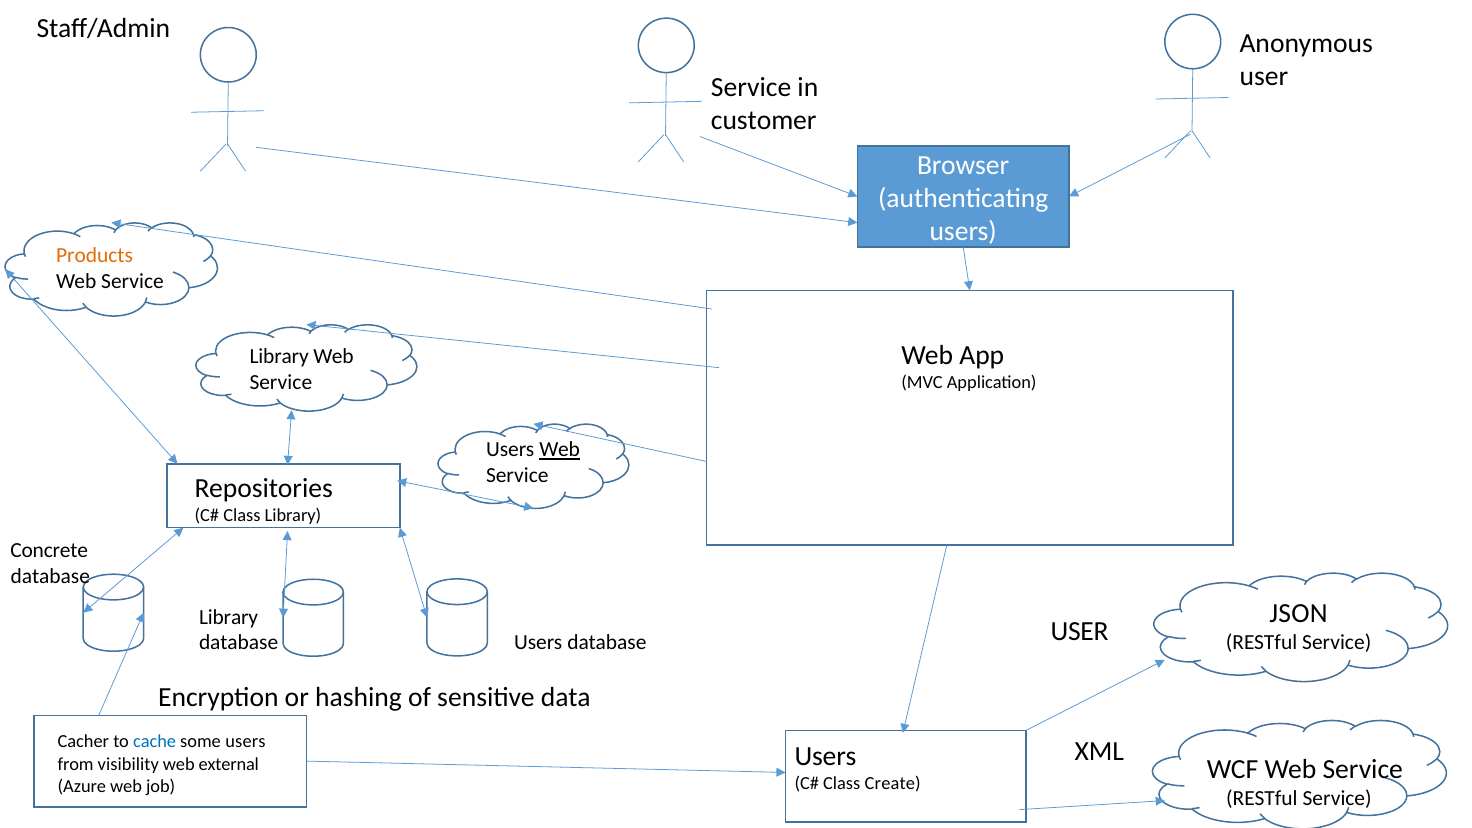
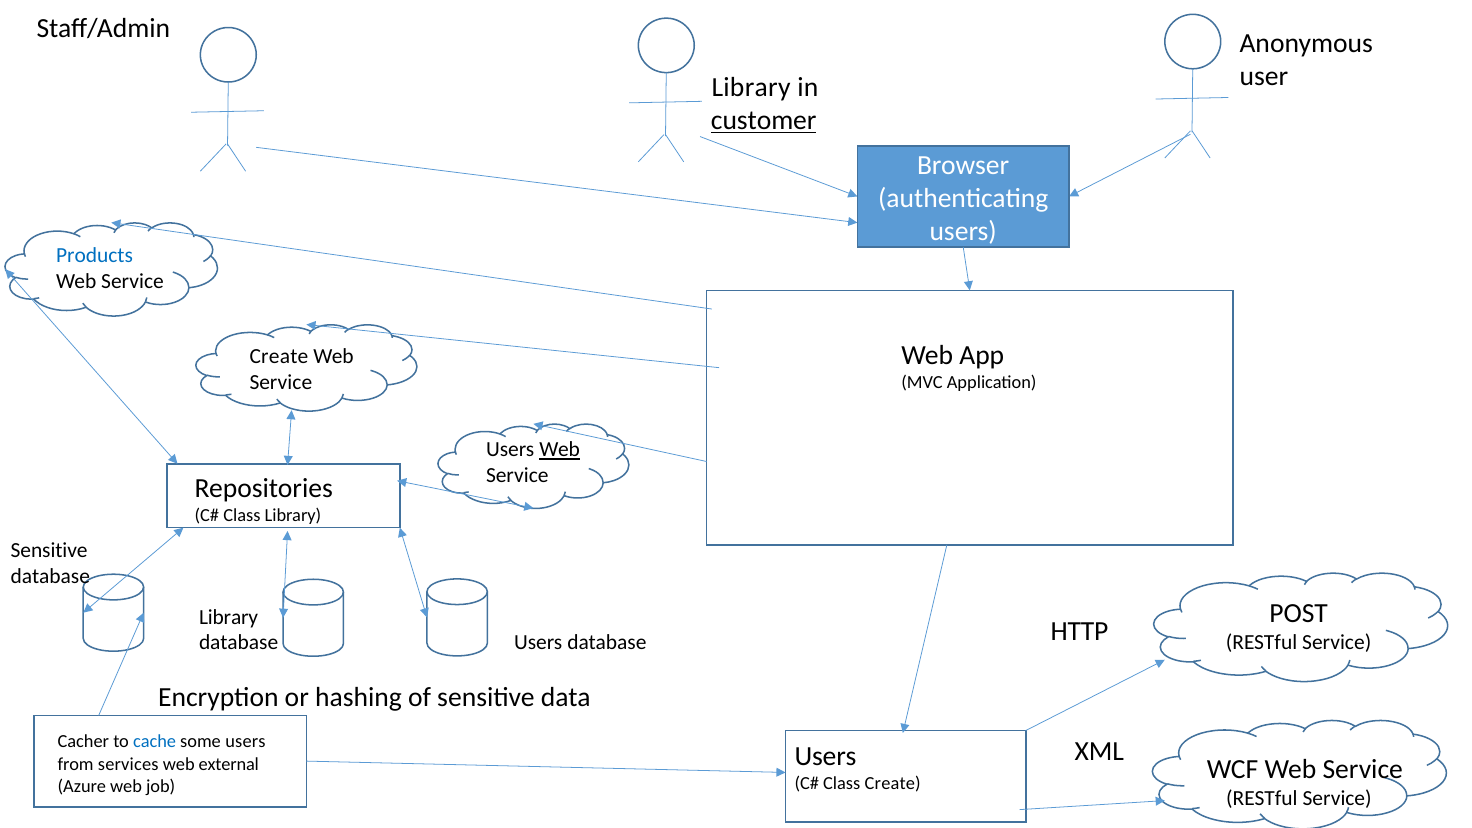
Service: Service -> Library (751, 87)
customer underline: none -> present (764, 121)
Products colour: orange -> blue (95, 255)
Library: Library -> Create (279, 356)
Concrete: Concrete -> Sensitive (49, 550)
JSON: JSON -> POST (1299, 613)
USER: USER -> HTTP (1080, 631)
visibility: visibility -> services (128, 764)
